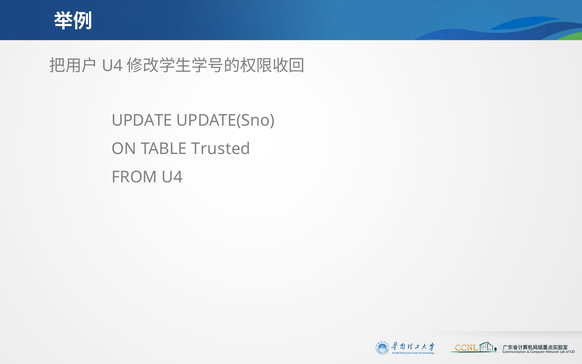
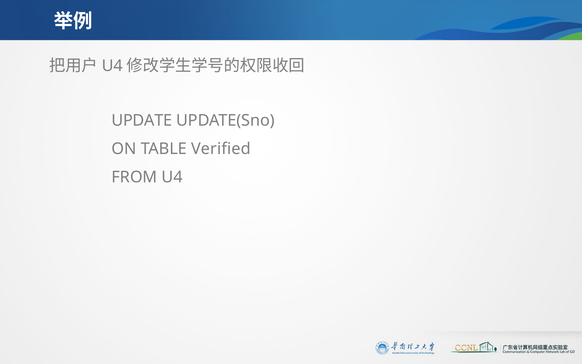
Trusted: Trusted -> Verified (221, 149)
